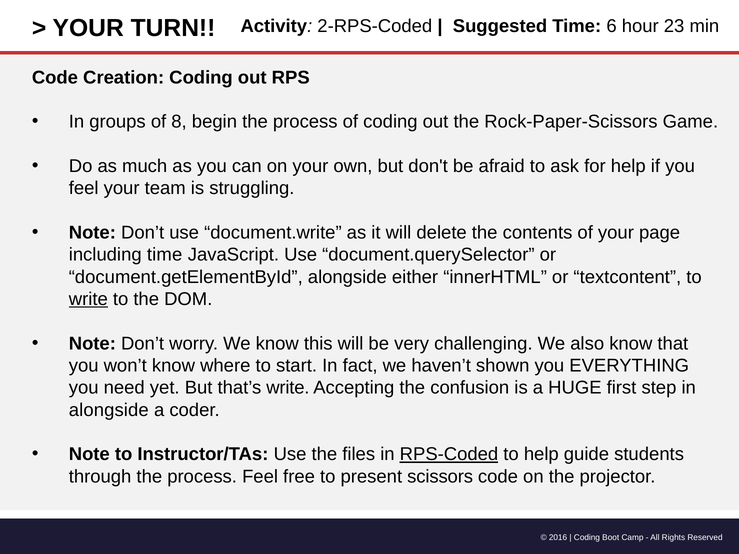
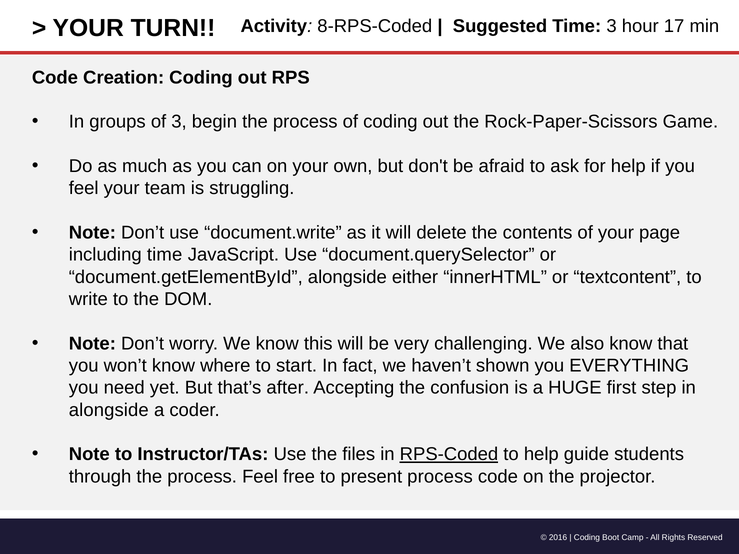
2-RPS-Coded: 2-RPS-Coded -> 8-RPS-Coded (375, 26)
Time 6: 6 -> 3 (612, 26)
23: 23 -> 17 (674, 26)
of 8: 8 -> 3 (179, 122)
write underline: present -> none (88, 299)
that’s write: write -> after (288, 388)
present scissors: scissors -> process (440, 477)
